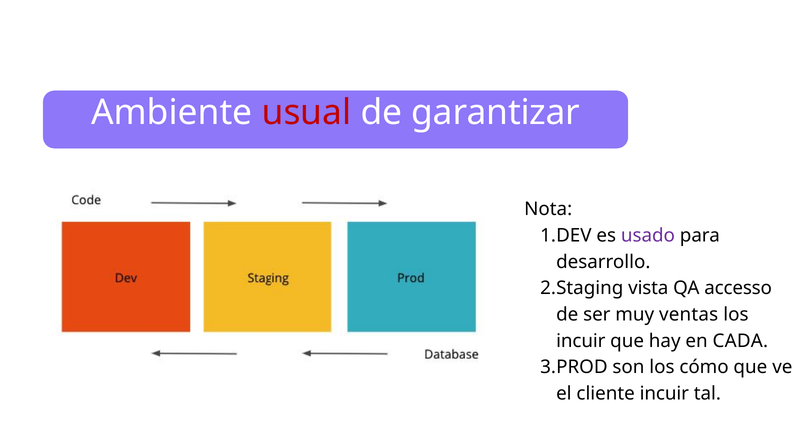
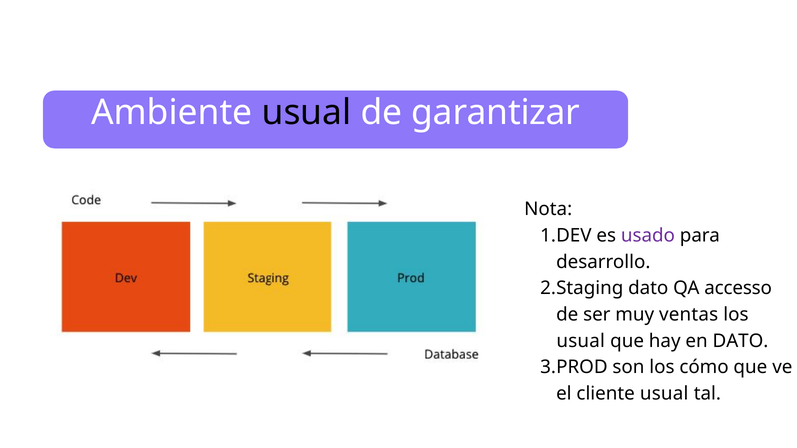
usual colour: red -> black (307, 113)
vista: vista -> dato (648, 288)
incuir: incuir -> usual (581, 341)
en CADA: CADA -> DATO (740, 341)
cliente incuir: incuir -> usual (664, 394)
